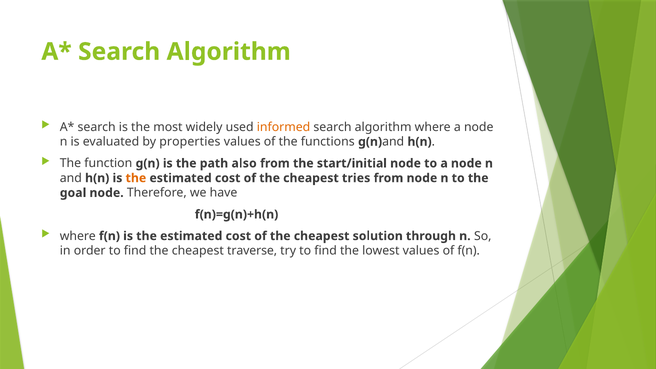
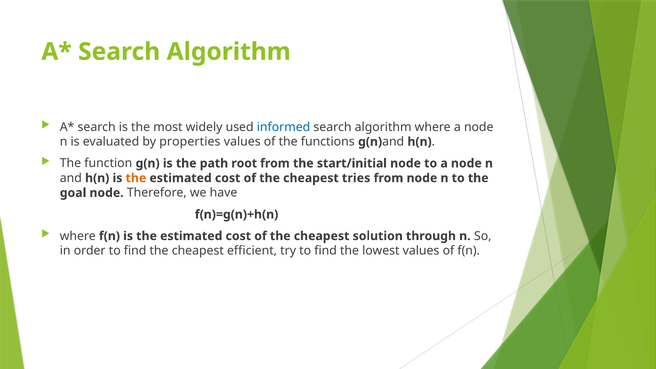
informed colour: orange -> blue (284, 127)
also: also -> root (244, 163)
traverse: traverse -> efficient (252, 251)
